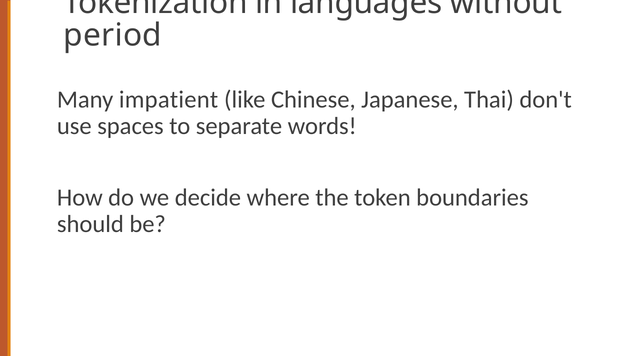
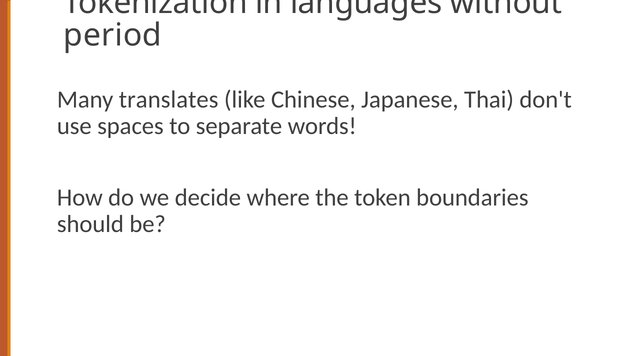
impatient: impatient -> translates (169, 99)
